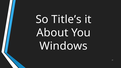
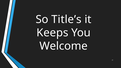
About: About -> Keeps (52, 33)
Windows: Windows -> Welcome (64, 46)
